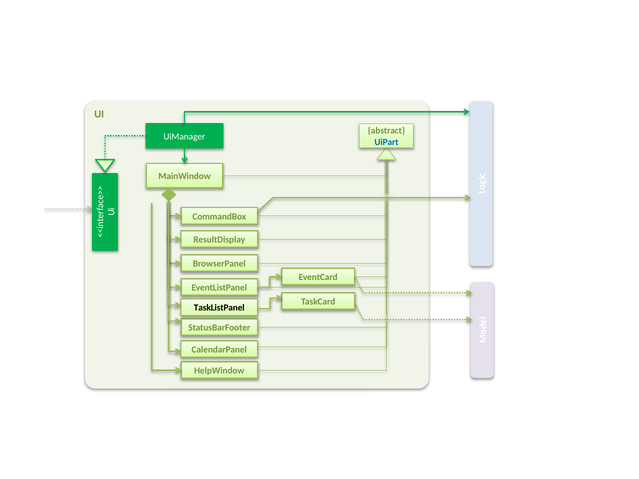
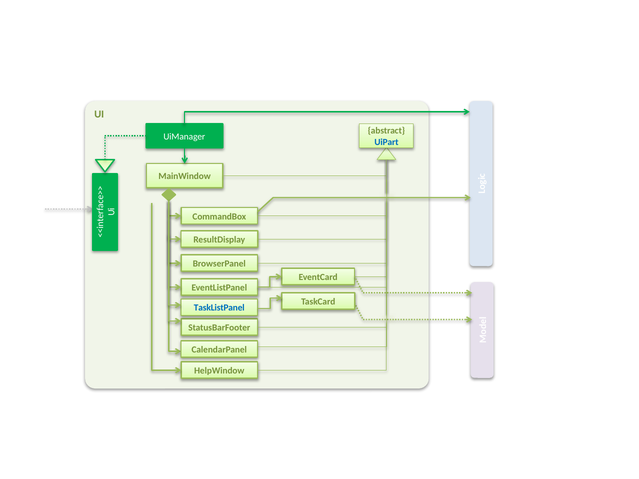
TaskListPanel colour: black -> blue (219, 308)
